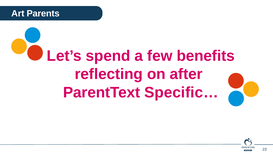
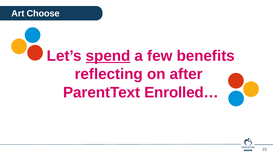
Parents: Parents -> Choose (43, 13)
spend underline: none -> present (108, 56)
Specific…: Specific… -> Enrolled… (181, 92)
